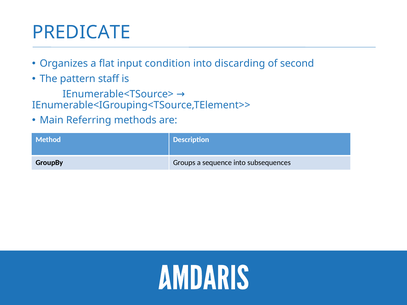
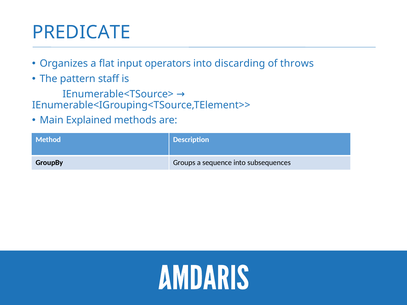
condition: condition -> operators (168, 64)
second: second -> throws (297, 64)
Referring: Referring -> Explained (89, 120)
